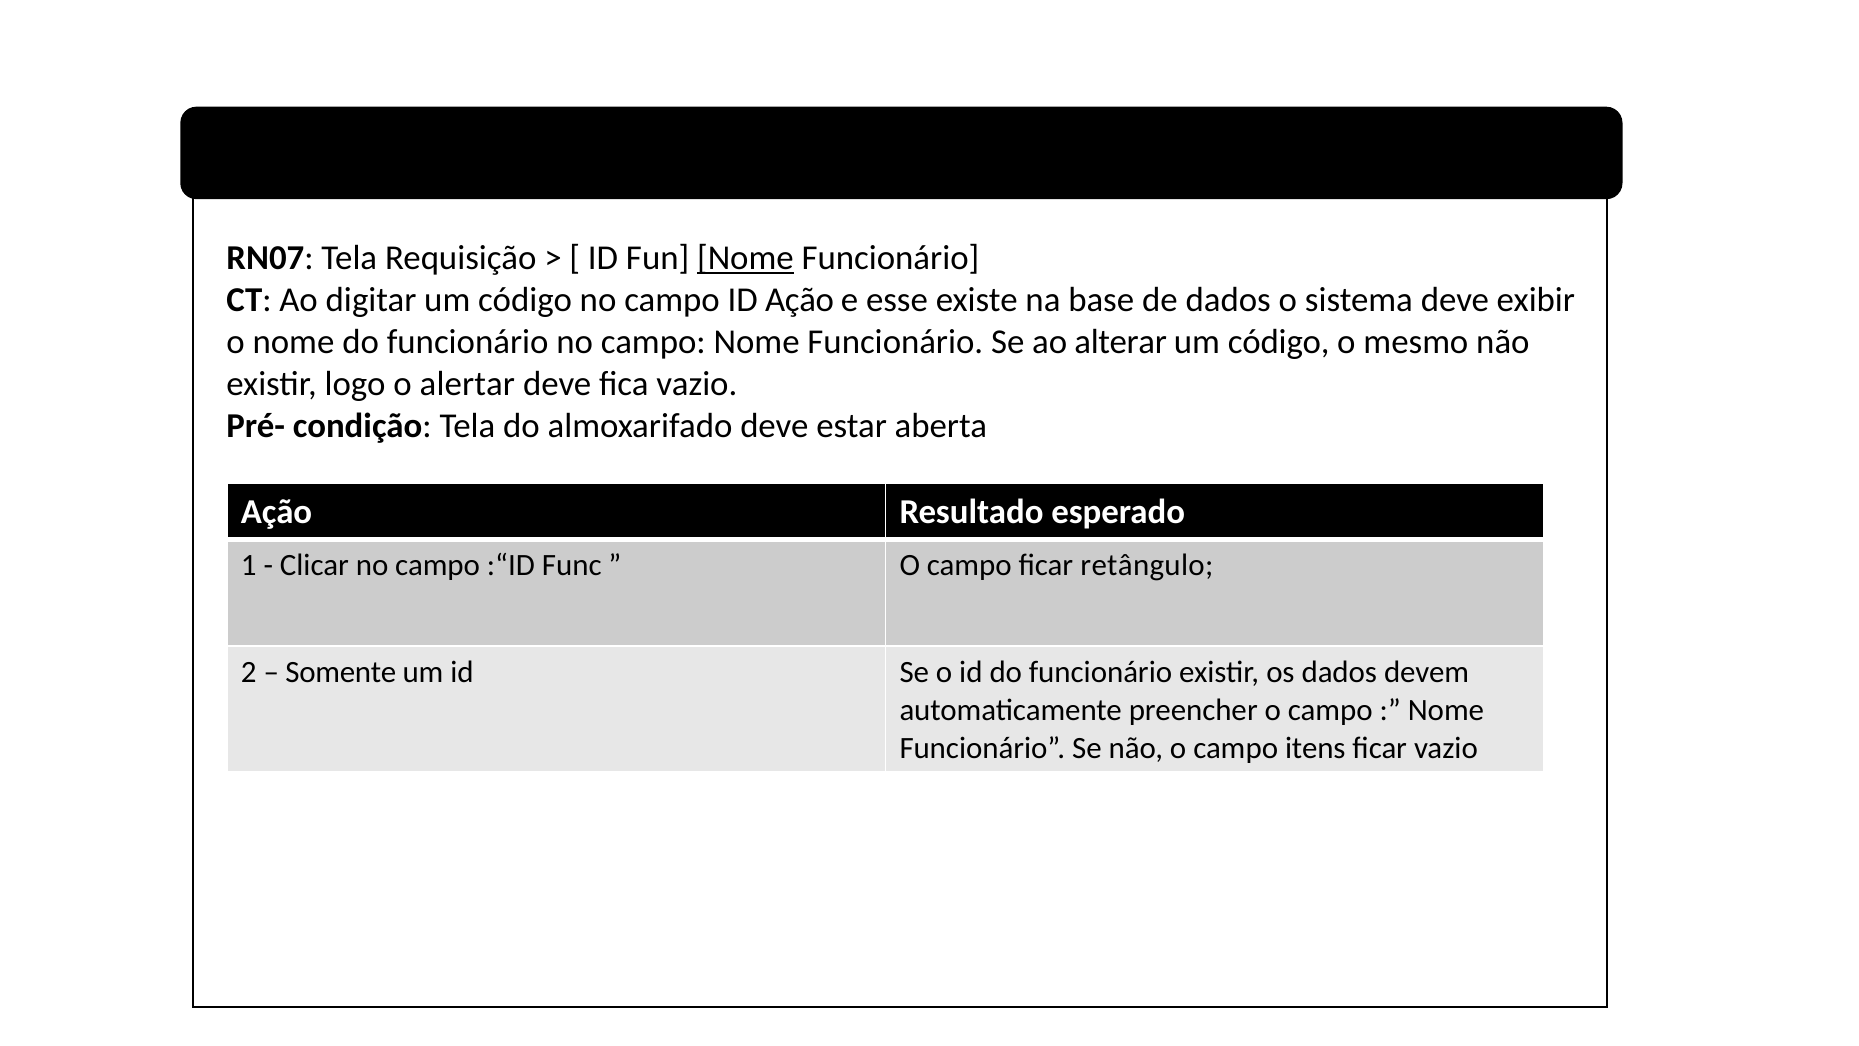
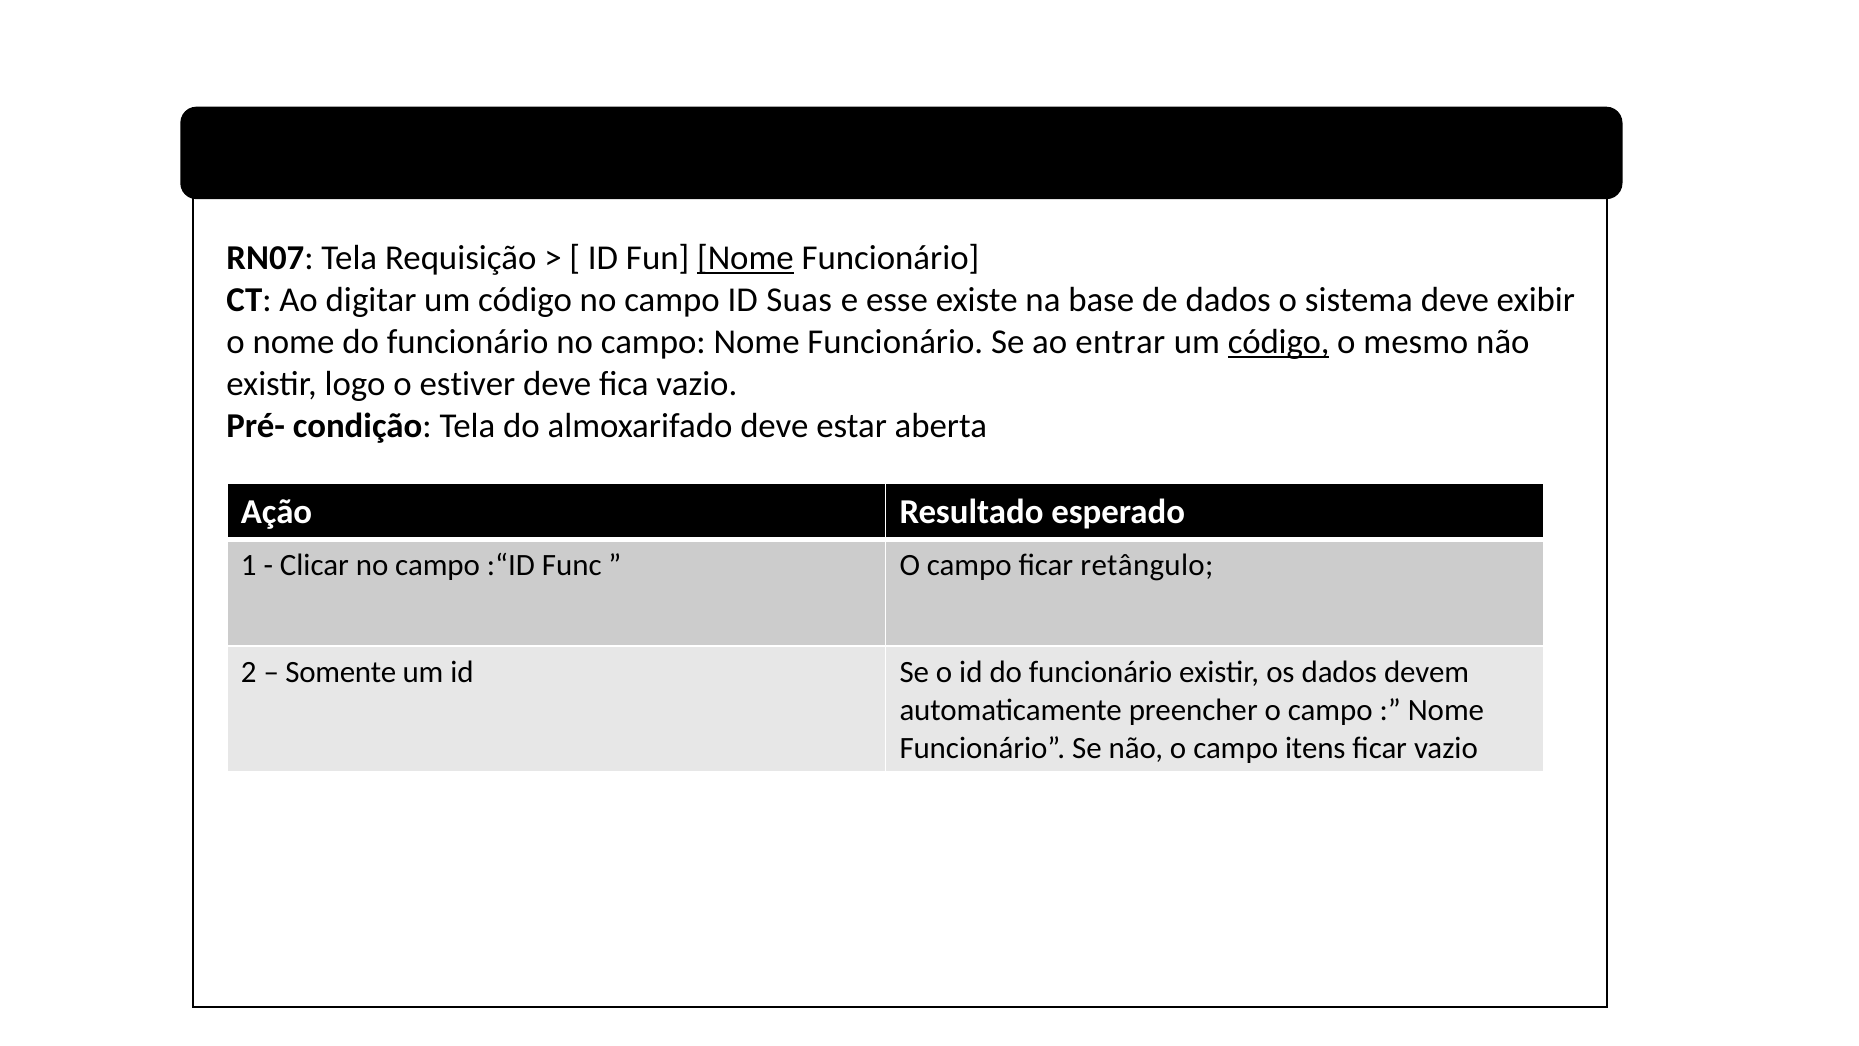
ID Ação: Ação -> Suas (799, 300)
alterar: alterar -> entrar (1120, 342)
código underline: none -> present (1279, 342)
alertar: alertar -> estiver (467, 384)
